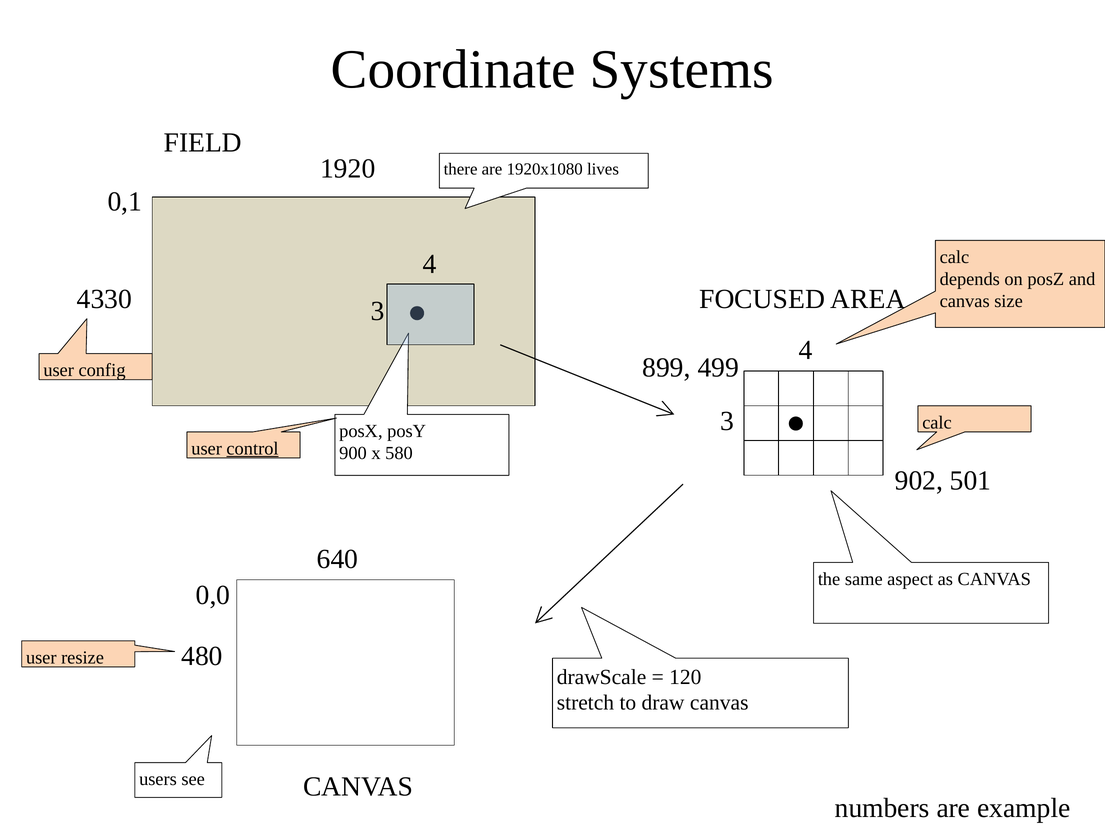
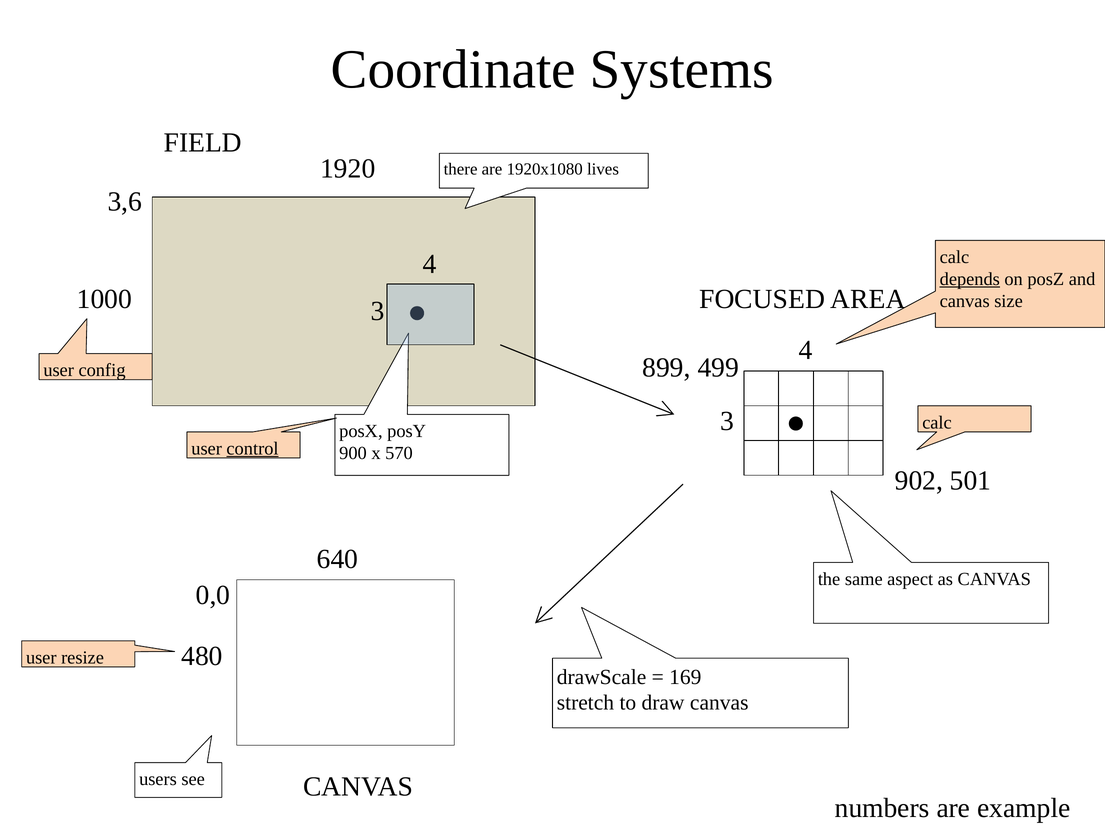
0,1: 0,1 -> 3,6 (125, 202)
depends underline: none -> present (970, 279)
4330: 4330 -> 1000 (104, 299)
580: 580 -> 570 (399, 453)
120: 120 -> 169 (685, 677)
